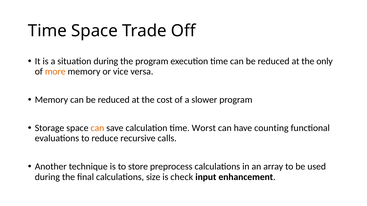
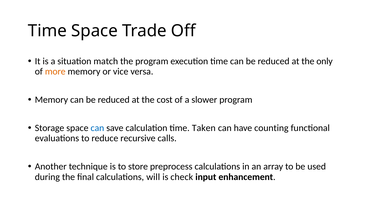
situation during: during -> match (106, 61)
can colour: orange -> blue (97, 128)
Worst: Worst -> Taken (204, 128)
size: size -> will (153, 177)
